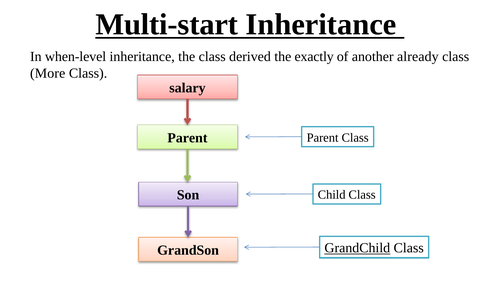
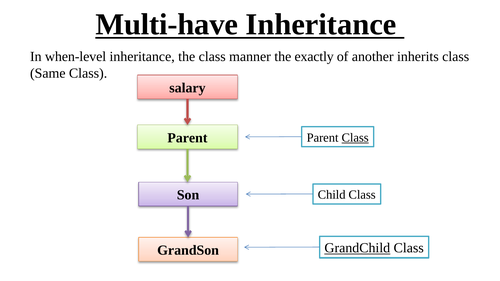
Multi-start: Multi-start -> Multi-have (167, 25)
derived: derived -> manner (250, 57)
already: already -> inherits (418, 57)
More: More -> Same (48, 73)
Class underline: none -> present (355, 138)
